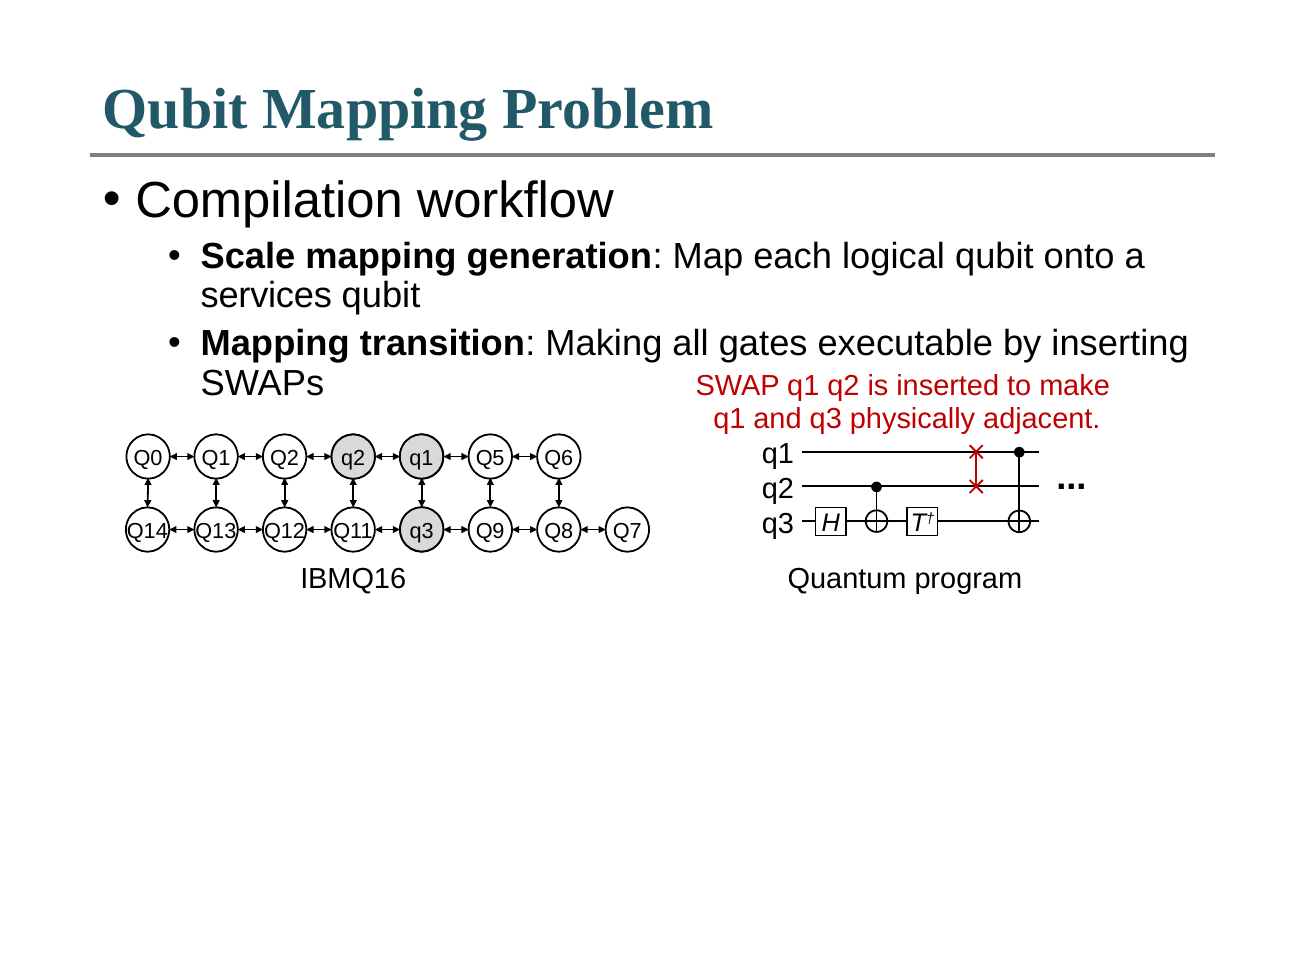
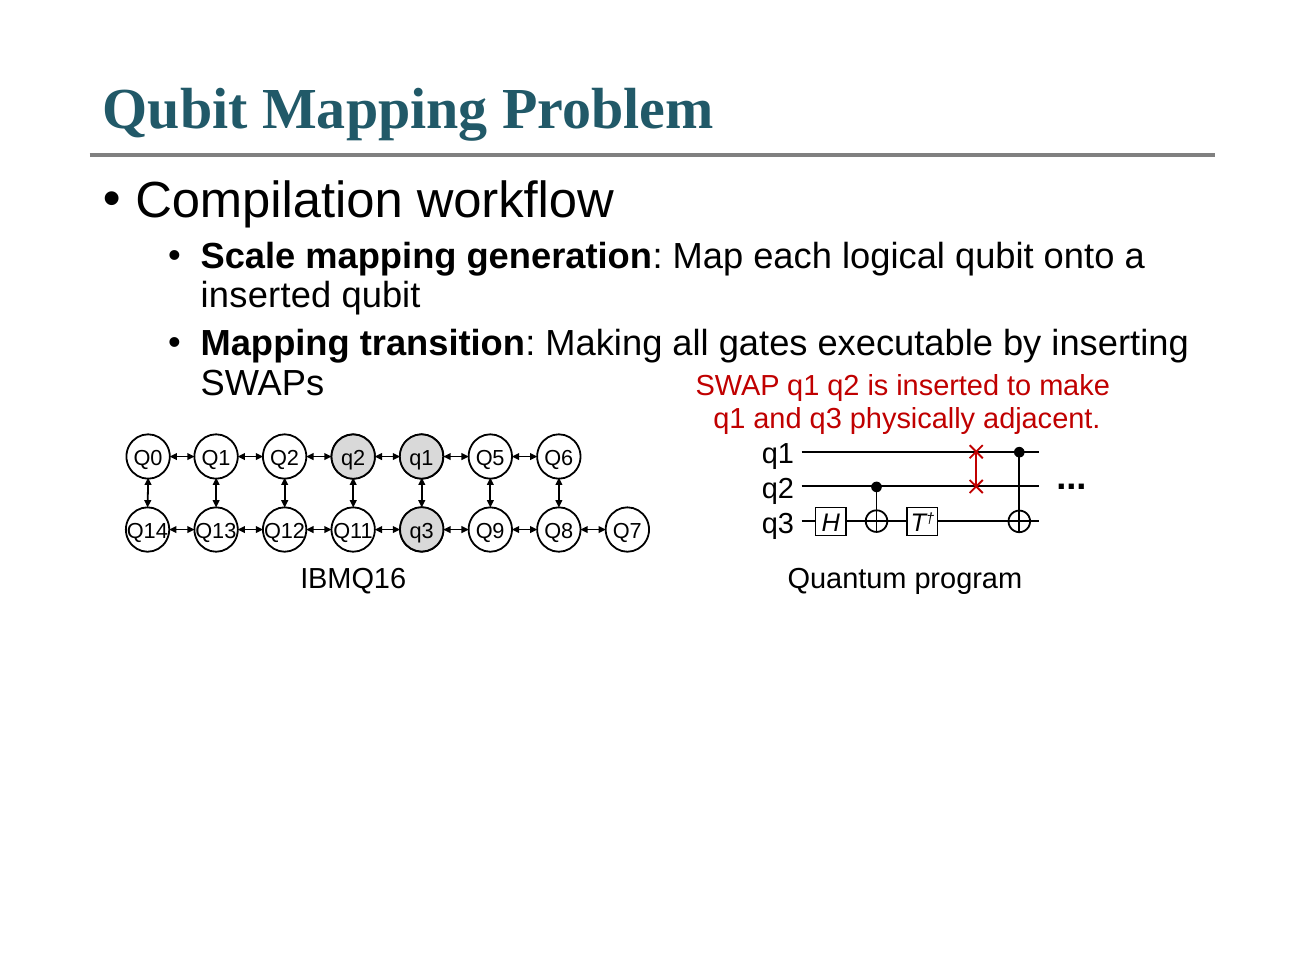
services: services -> inserted (266, 296)
